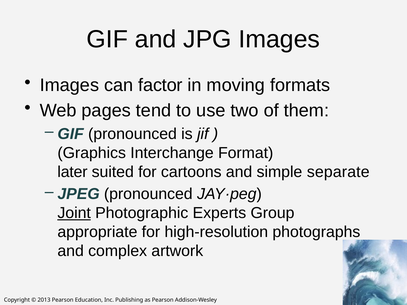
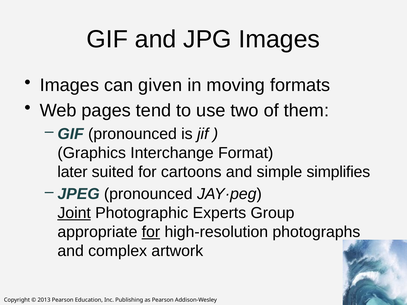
factor: factor -> given (160, 85)
separate: separate -> simplifies (338, 172)
for underline: none -> present (151, 232)
